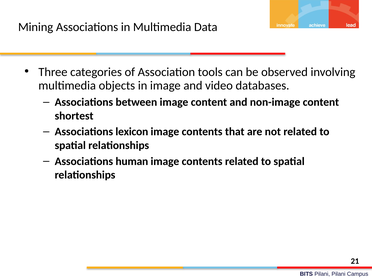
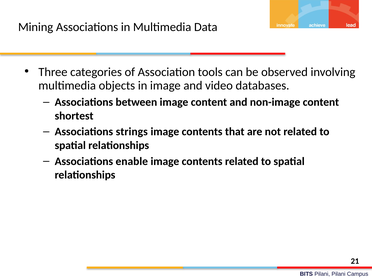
lexicon: lexicon -> strings (132, 132)
human: human -> enable (132, 161)
